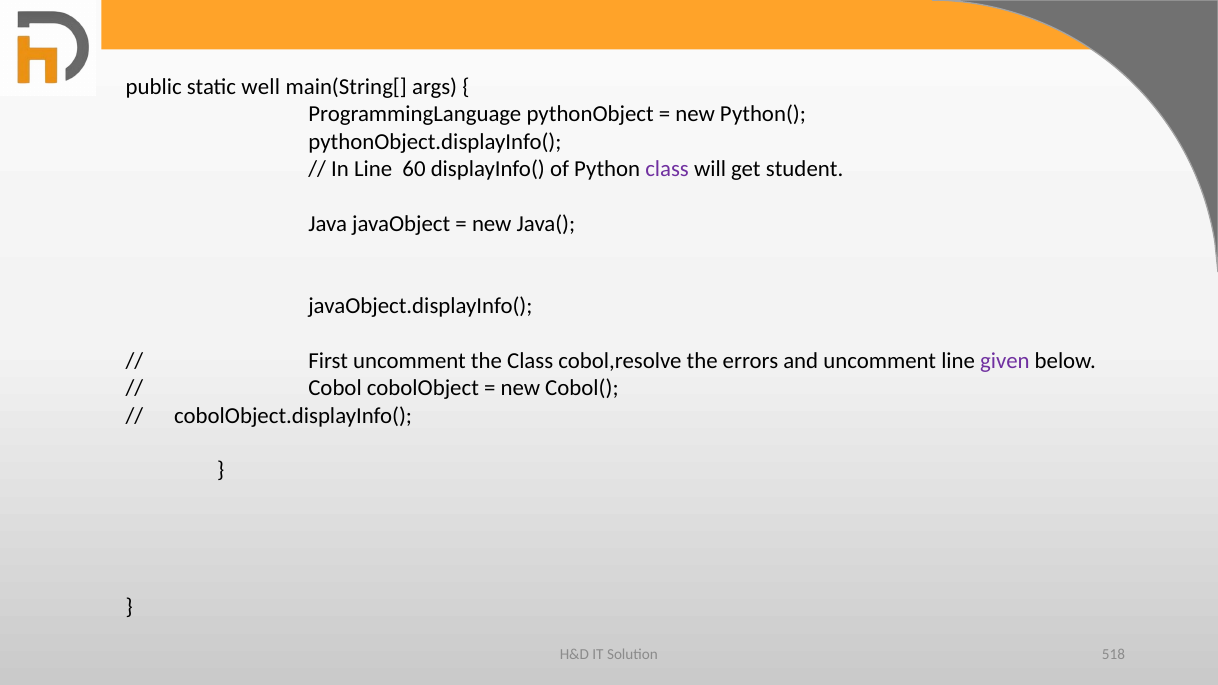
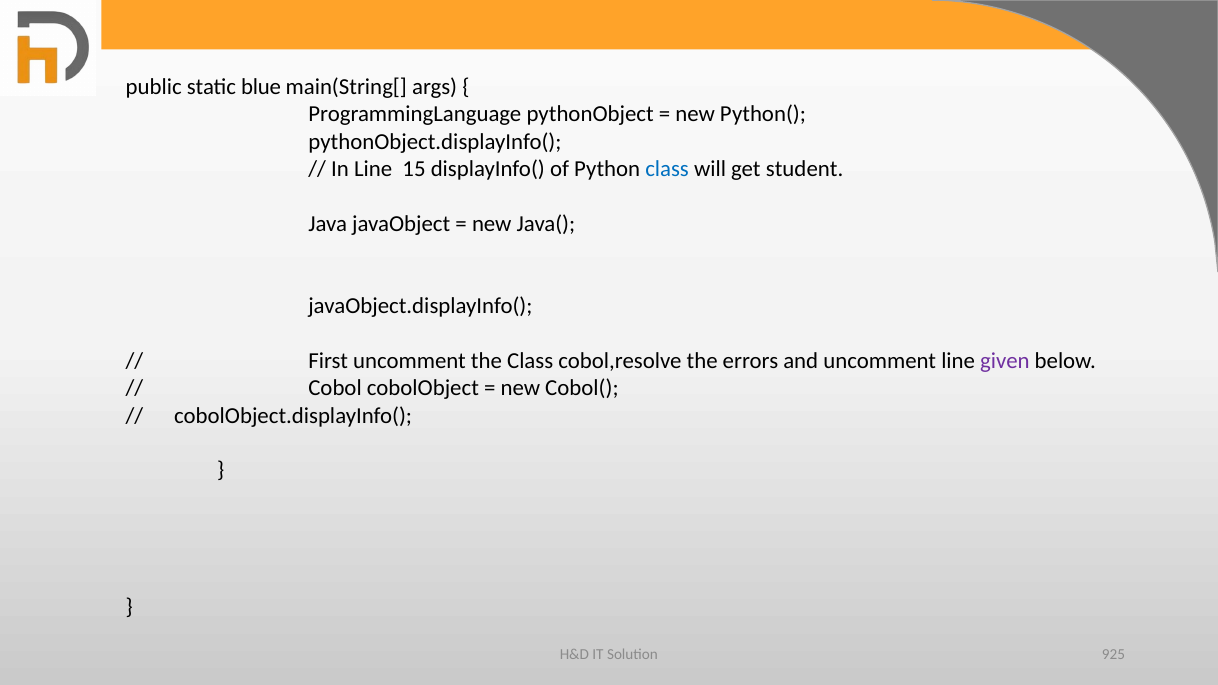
well: well -> blue (261, 87)
60: 60 -> 15 (414, 169)
class colour: purple -> blue (667, 169)
518: 518 -> 925 (1114, 654)
